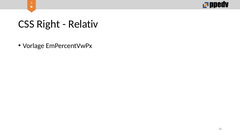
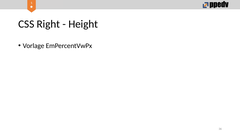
Relativ: Relativ -> Height (83, 24)
